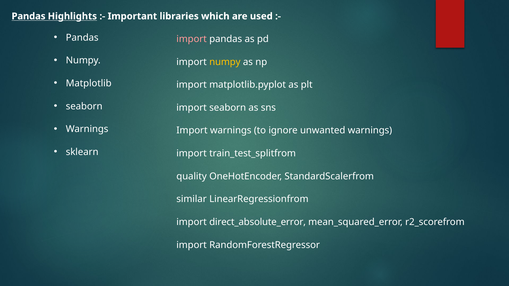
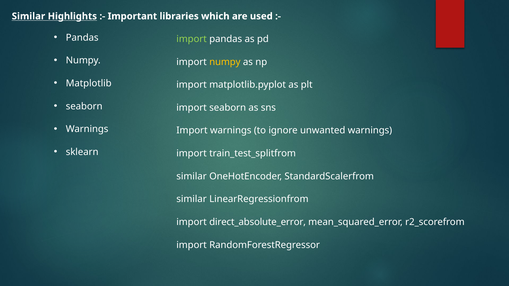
Pandas: Pandas -> Similar (28, 16)
import colour: pink -> light green (192, 39)
quality: quality -> similar (192, 176)
